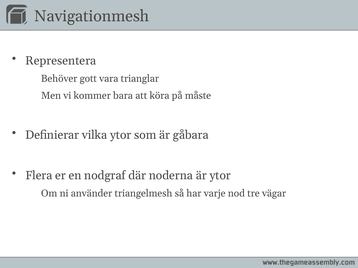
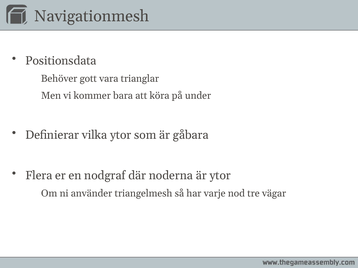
Representera: Representera -> Positionsdata (61, 61)
måste: måste -> under (198, 96)
